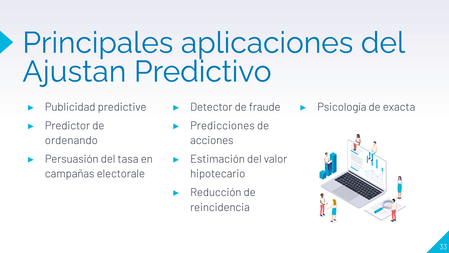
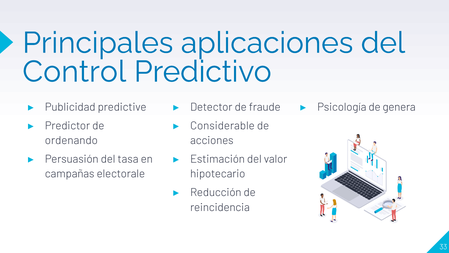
Ajustan: Ajustan -> Control (74, 72)
exacta: exacta -> genera (399, 107)
Predicciones: Predicciones -> Considerable (222, 125)
